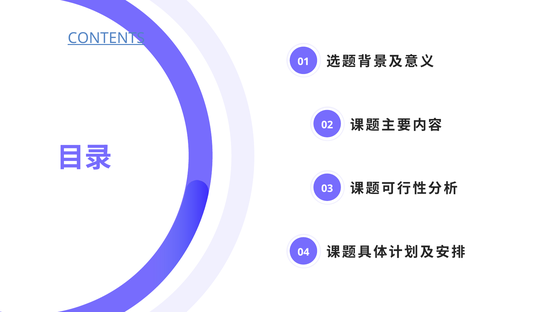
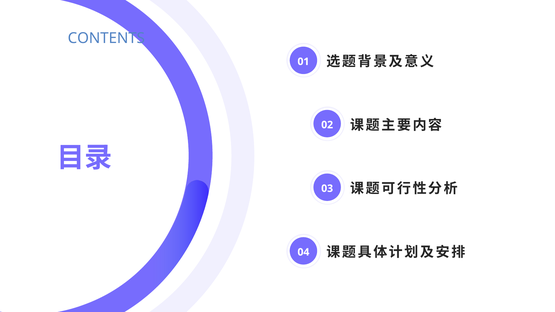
CONTENTS underline: present -> none (106, 38)
